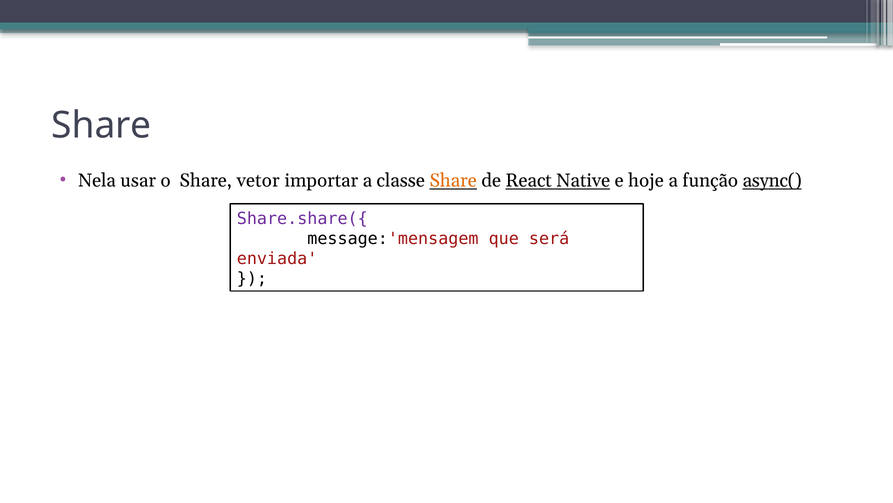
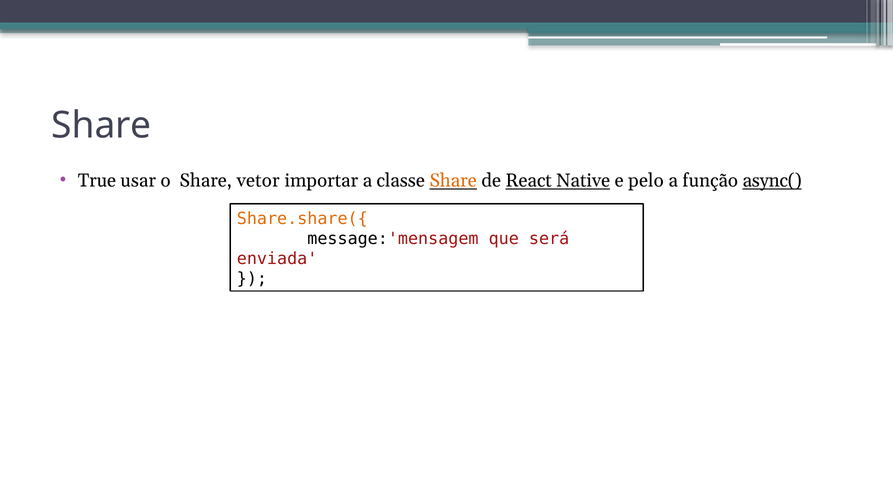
Nela: Nela -> True (97, 181)
hoje: hoje -> pelo (646, 181)
Share.share({ colour: purple -> orange (302, 218)
